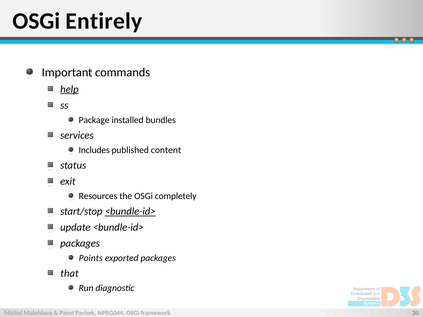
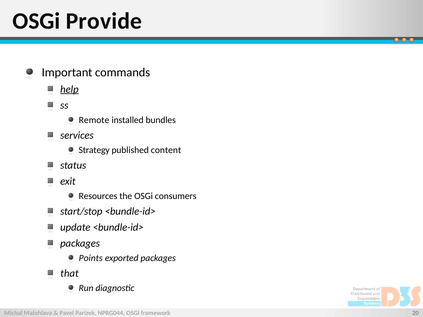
Entirely: Entirely -> Provide (104, 21)
Package: Package -> Remote (94, 120)
Includes: Includes -> Strategy (94, 150)
completely: completely -> consumers (176, 196)
<bundle-id> underline: present -> none (130, 212)
